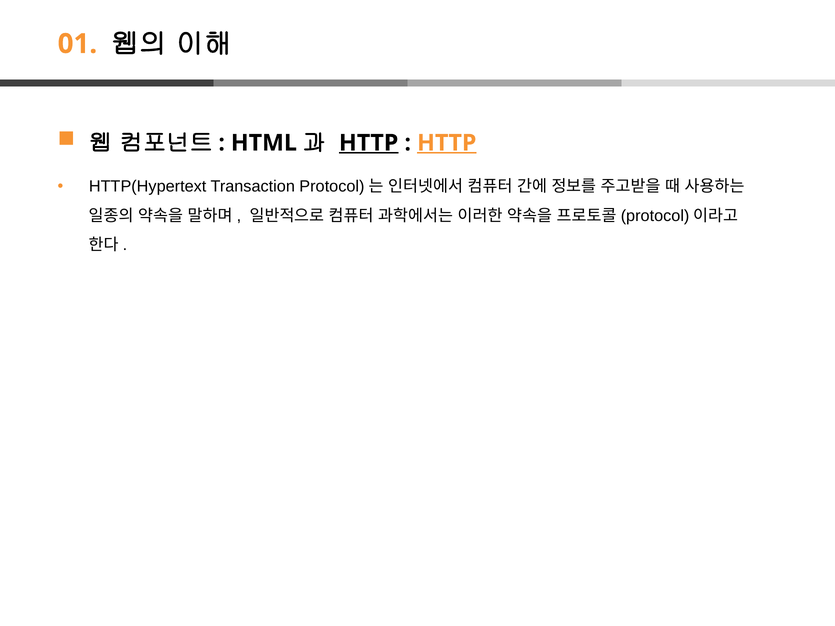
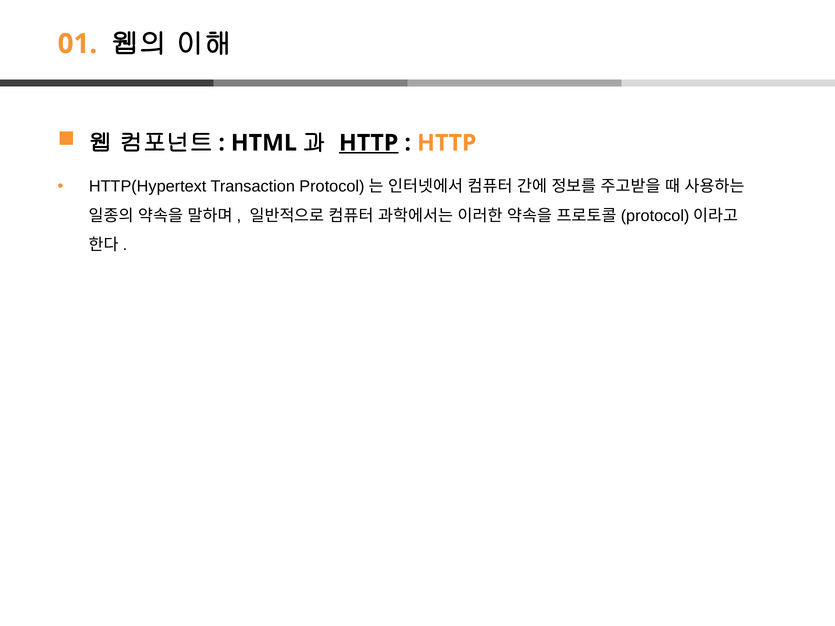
HTTP underline: present -> none (447, 143)
